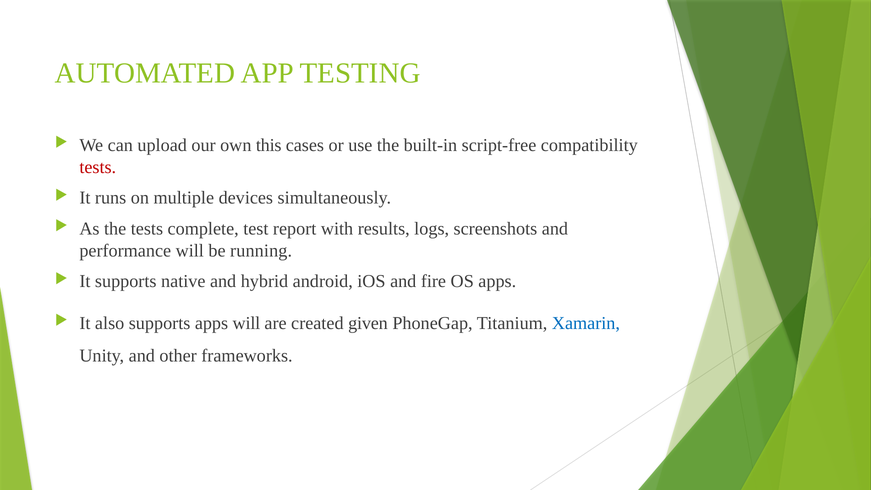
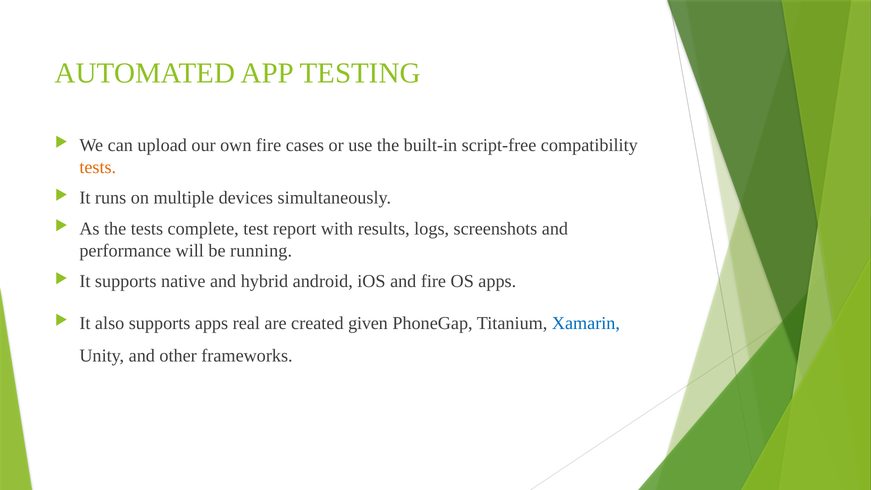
own this: this -> fire (269, 145)
tests colour: red -> orange (98, 167)
apps will: will -> real (246, 323)
